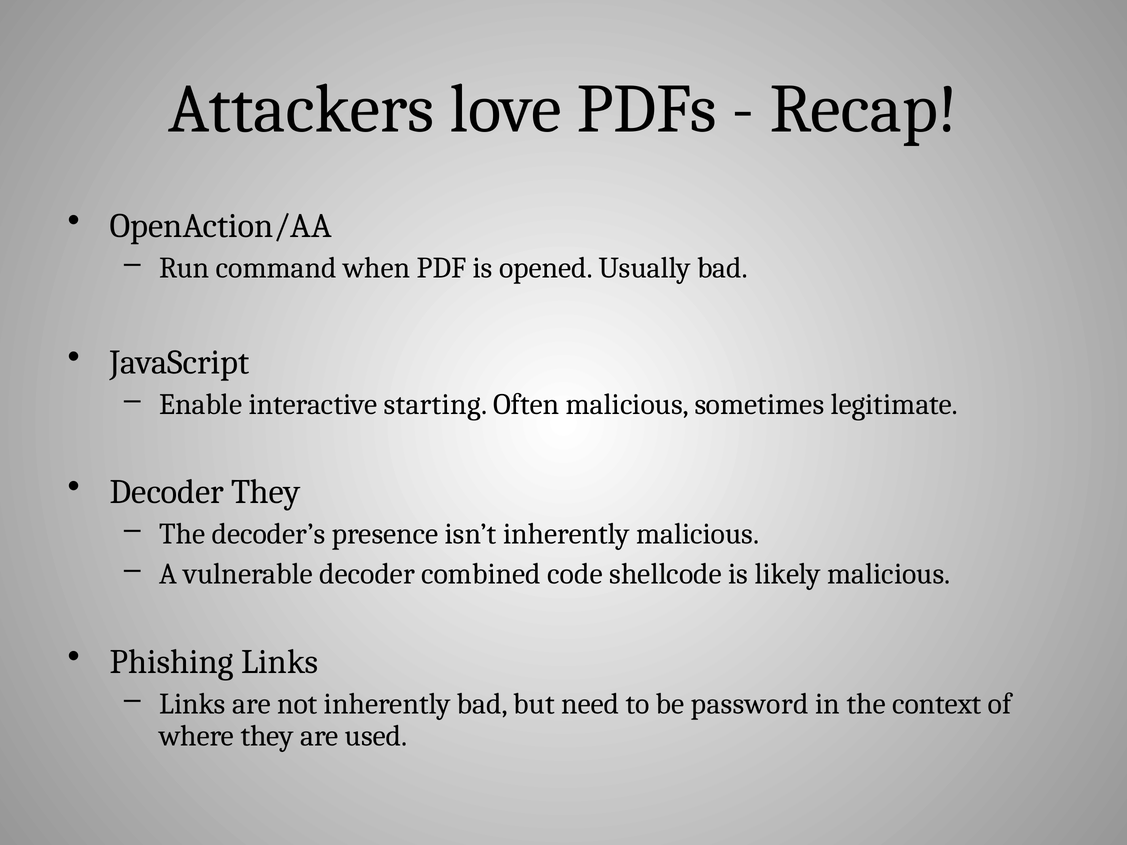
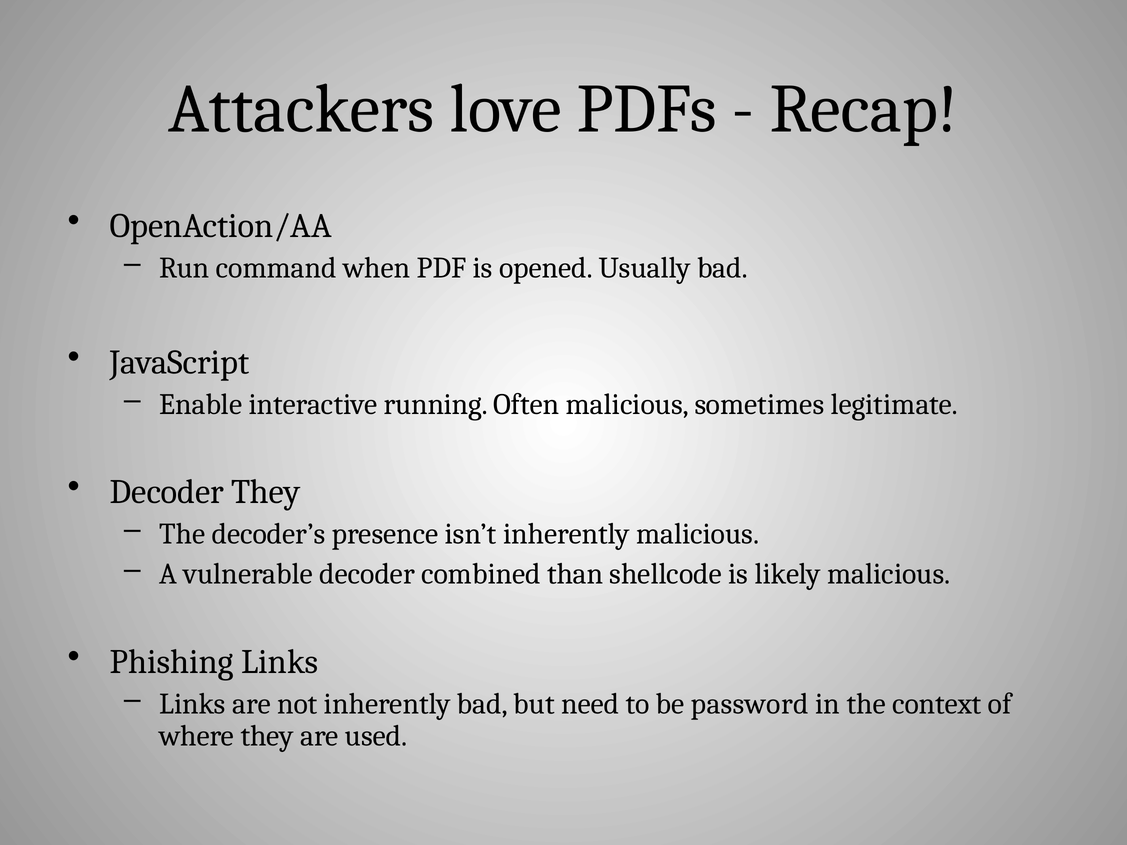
starting: starting -> running (436, 404)
code: code -> than (575, 574)
